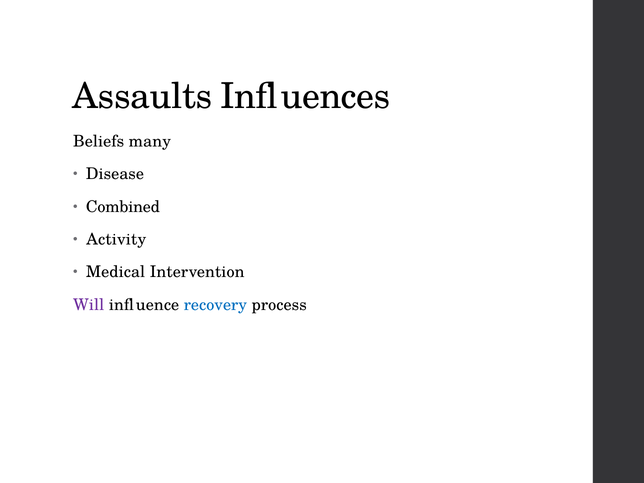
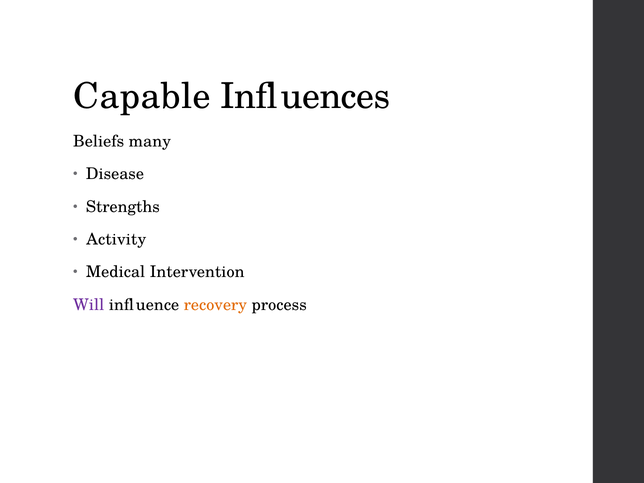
Assaults: Assaults -> Capable (142, 96)
Combined: Combined -> Strengths (123, 207)
recovery colour: blue -> orange (215, 305)
